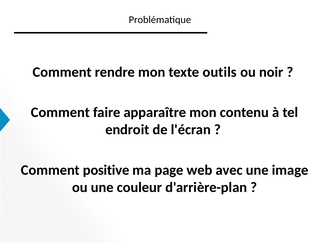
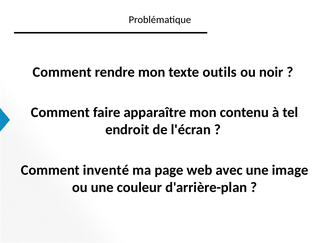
positive: positive -> inventé (106, 171)
